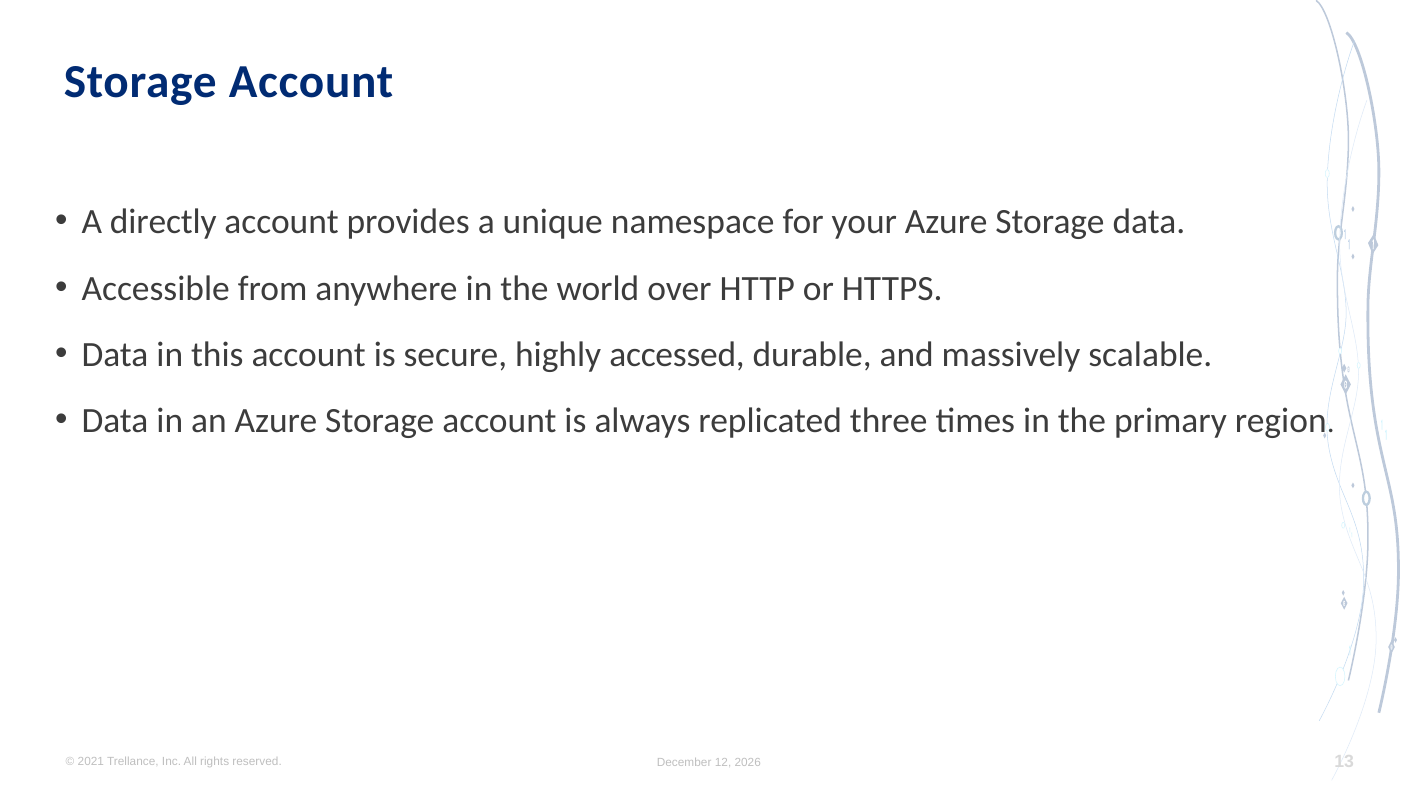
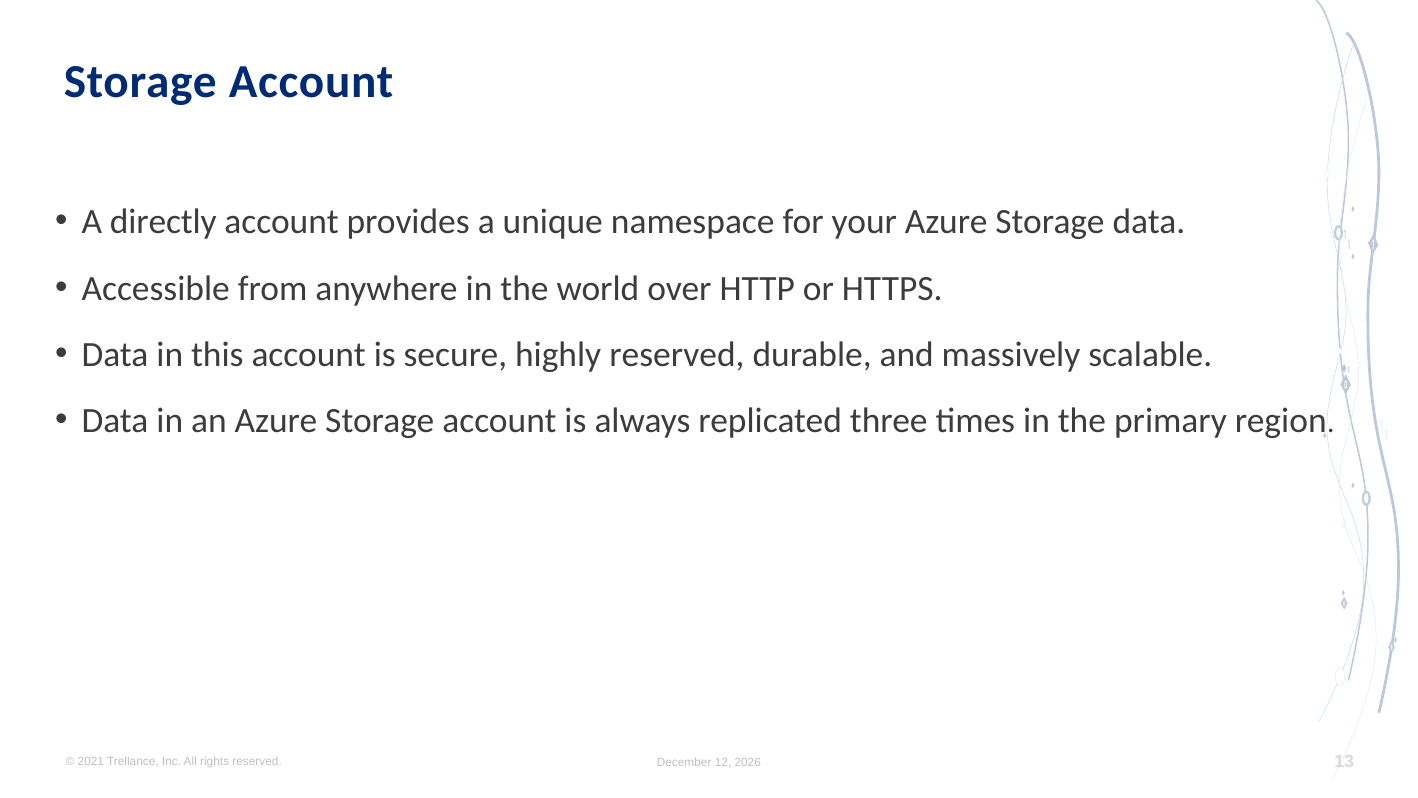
highly accessed: accessed -> reserved (677, 354)
